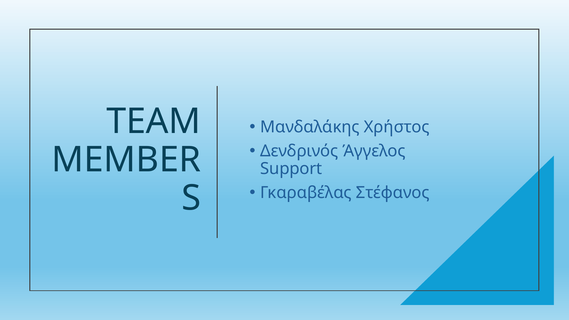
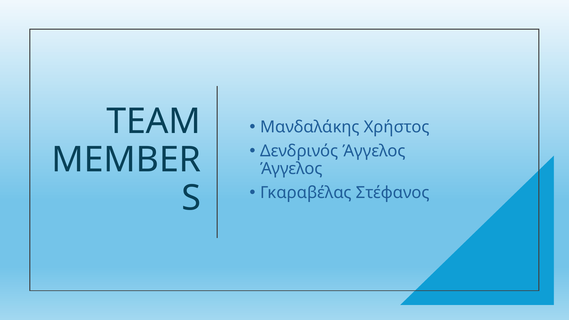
Support: Support -> Άγγελος (291, 169)
